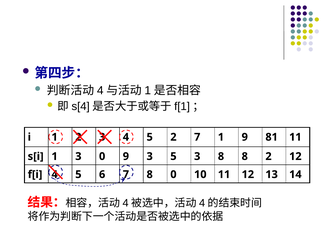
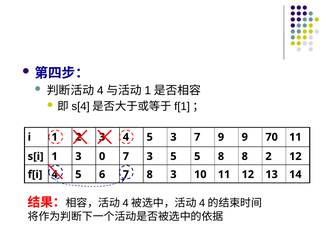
5 2: 2 -> 3 (173, 137)
7 1: 1 -> 9 (221, 137)
81: 81 -> 70 (272, 137)
0 9: 9 -> 7 (126, 157)
5 3: 3 -> 5 (197, 157)
8 0: 0 -> 3 (173, 175)
